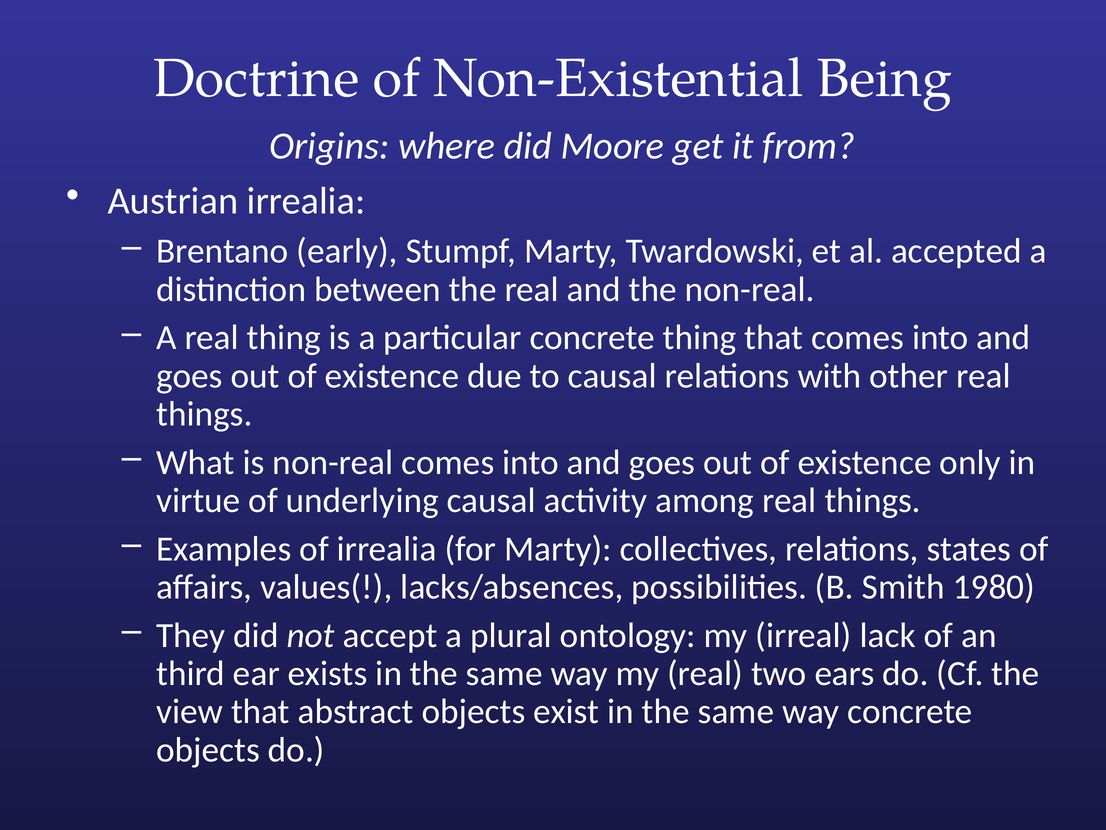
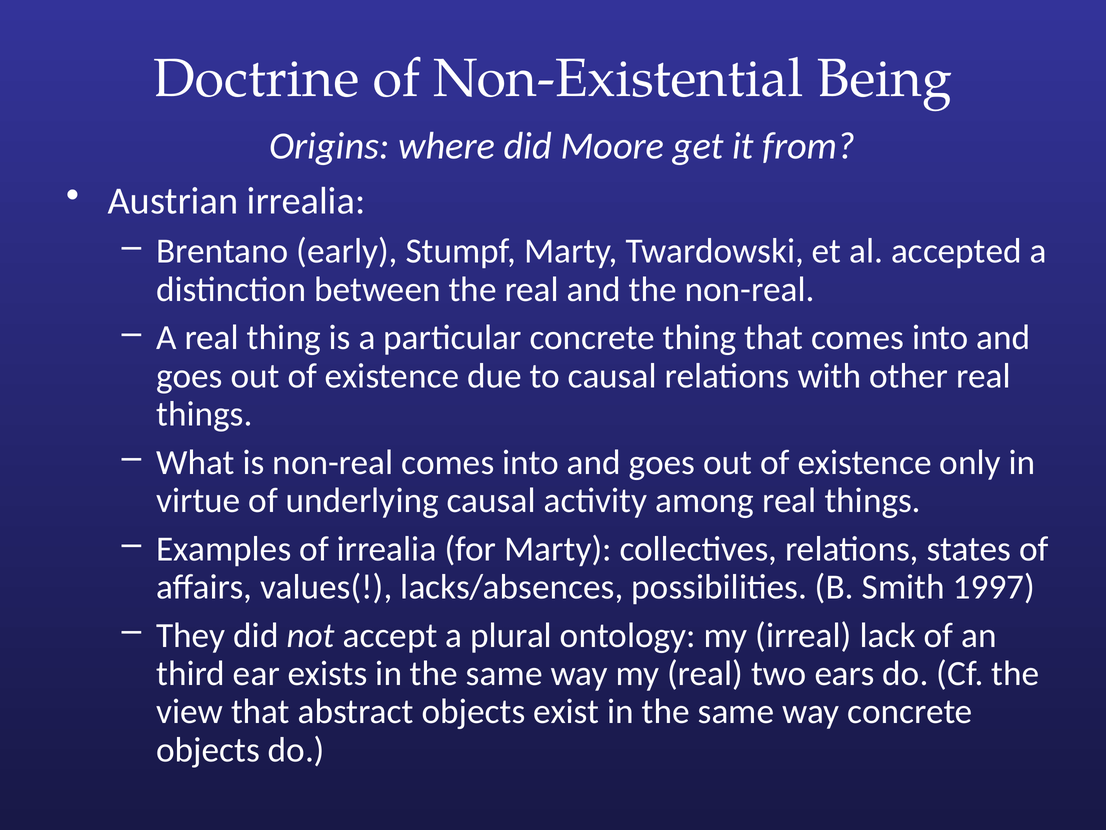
1980: 1980 -> 1997 (994, 587)
